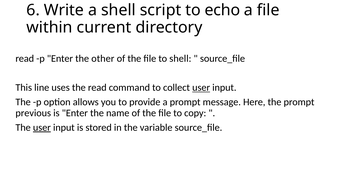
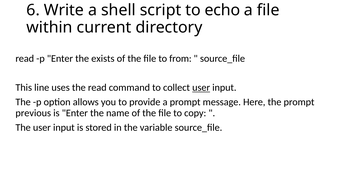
other: other -> exists (103, 59)
to shell: shell -> from (180, 59)
user underline: present -> none (42, 128)
